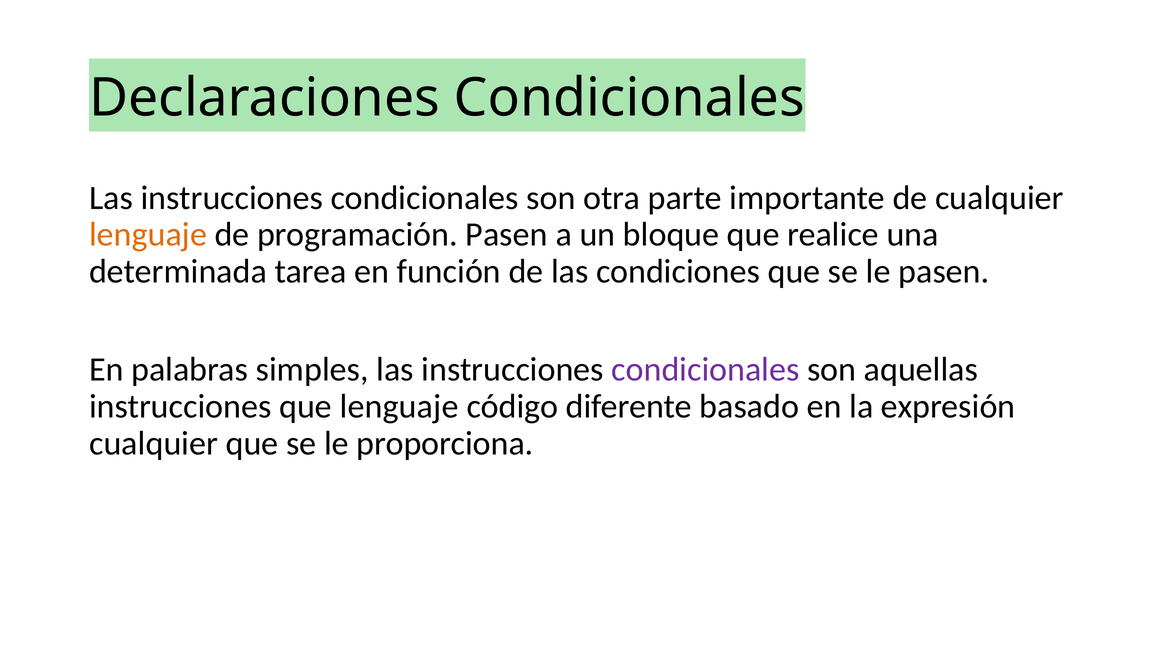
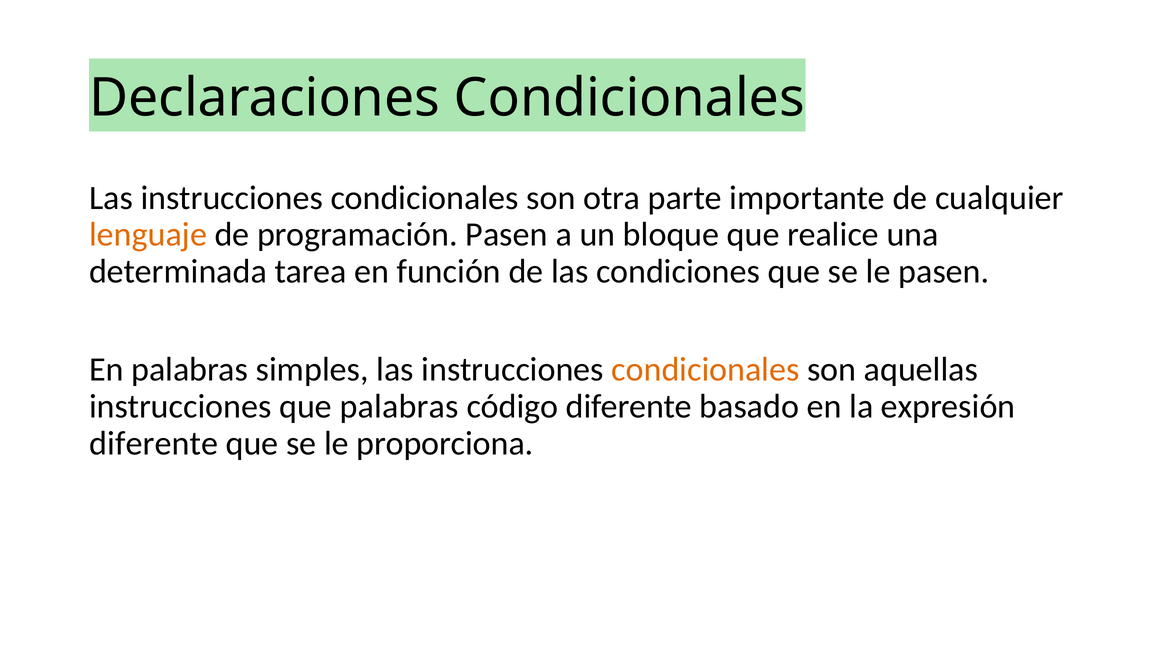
condicionales colour: purple -> orange (705, 369)
que lenguaje: lenguaje -> palabras (399, 406)
cualquier: cualquier -> diferente (154, 443)
